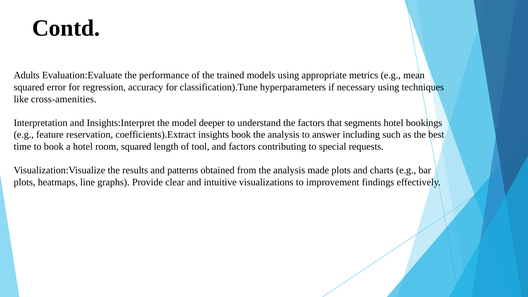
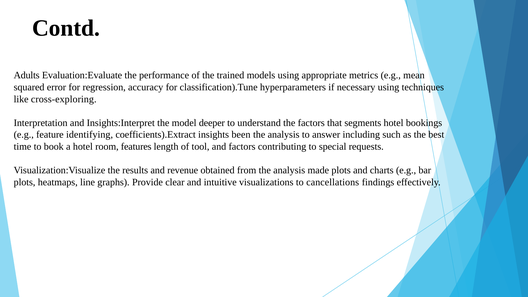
cross-amenities: cross-amenities -> cross-exploring (64, 99)
reservation: reservation -> identifying (90, 135)
insights book: book -> been (241, 135)
room squared: squared -> features (136, 147)
patterns: patterns -> revenue (183, 170)
improvement: improvement -> cancellations (333, 182)
